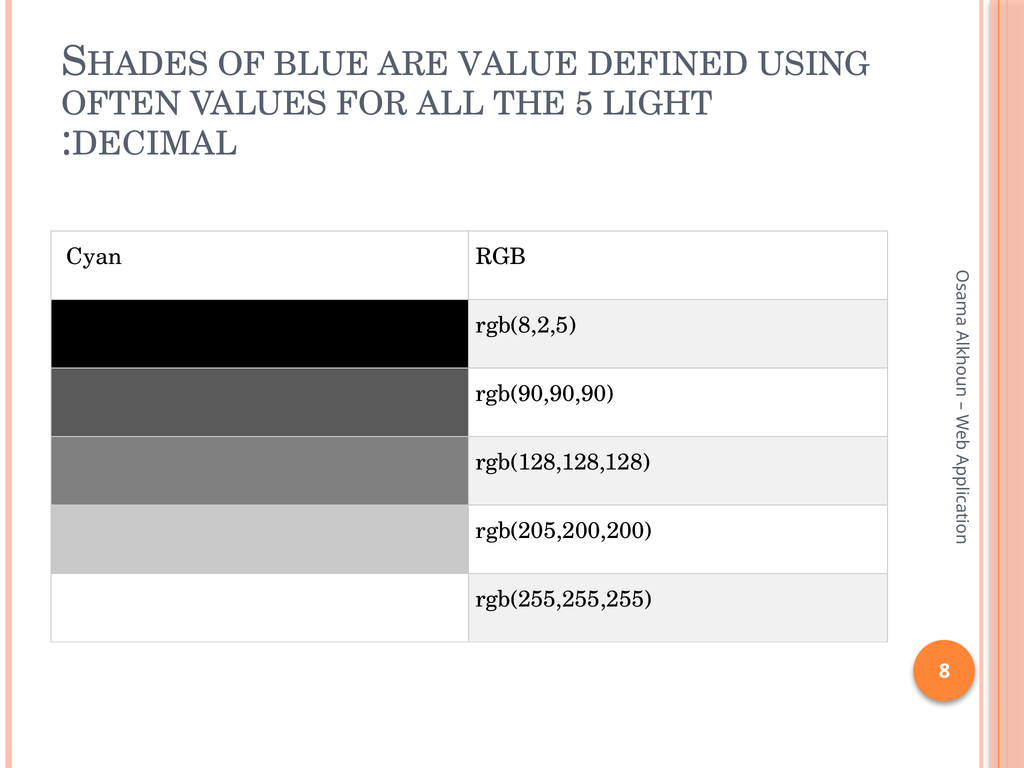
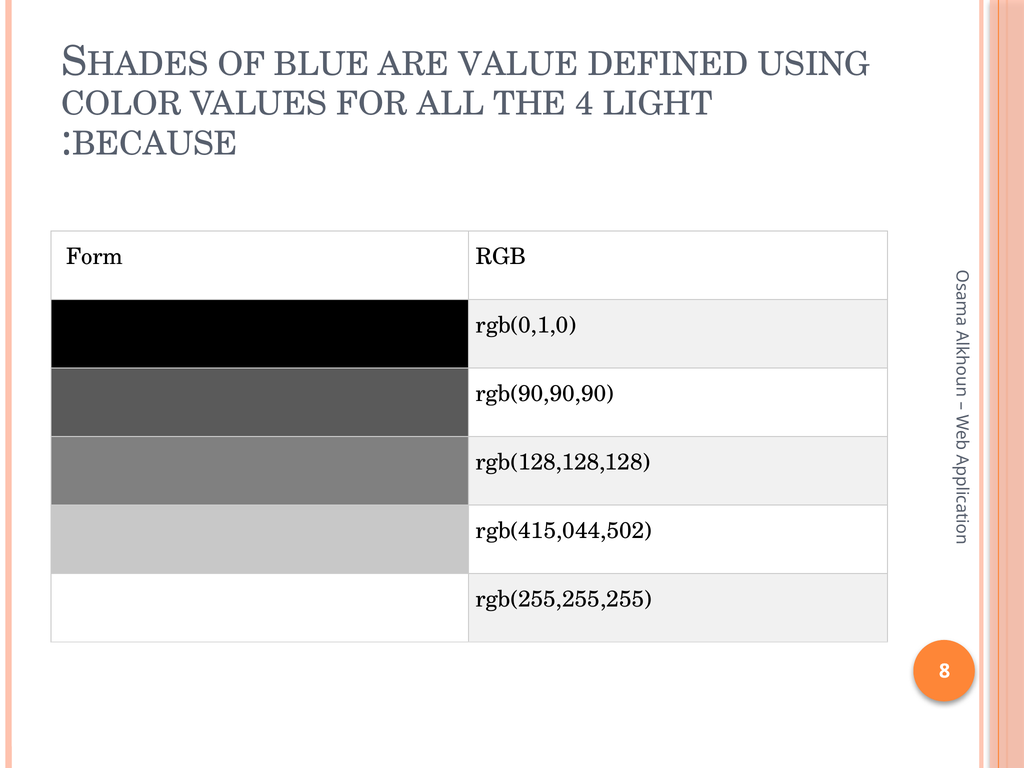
OFTEN: OFTEN -> COLOR (121, 104)
5: 5 -> 4 (584, 104)
DECIMAL: DECIMAL -> BECAUSE (155, 144)
Cyan: Cyan -> Form (95, 257)
rgb(8,2,5: rgb(8,2,5 -> rgb(0,1,0 (526, 325)
rgb(205,200,200: rgb(205,200,200 -> rgb(415,044,502 (564, 531)
